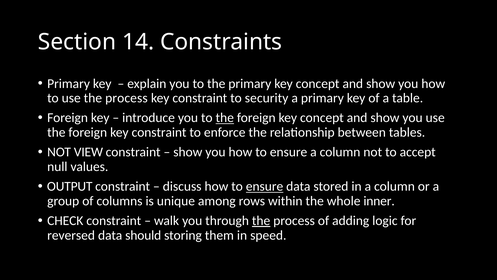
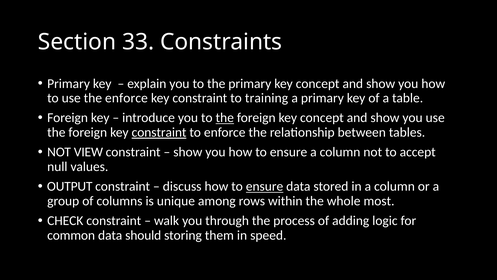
14: 14 -> 33 (138, 42)
use the process: process -> enforce (126, 98)
security: security -> training (267, 98)
constraint underline: none -> present (159, 132)
inner: inner -> most (379, 201)
the underline: present -> none (261, 220)
reversed: reversed -> common (71, 235)
